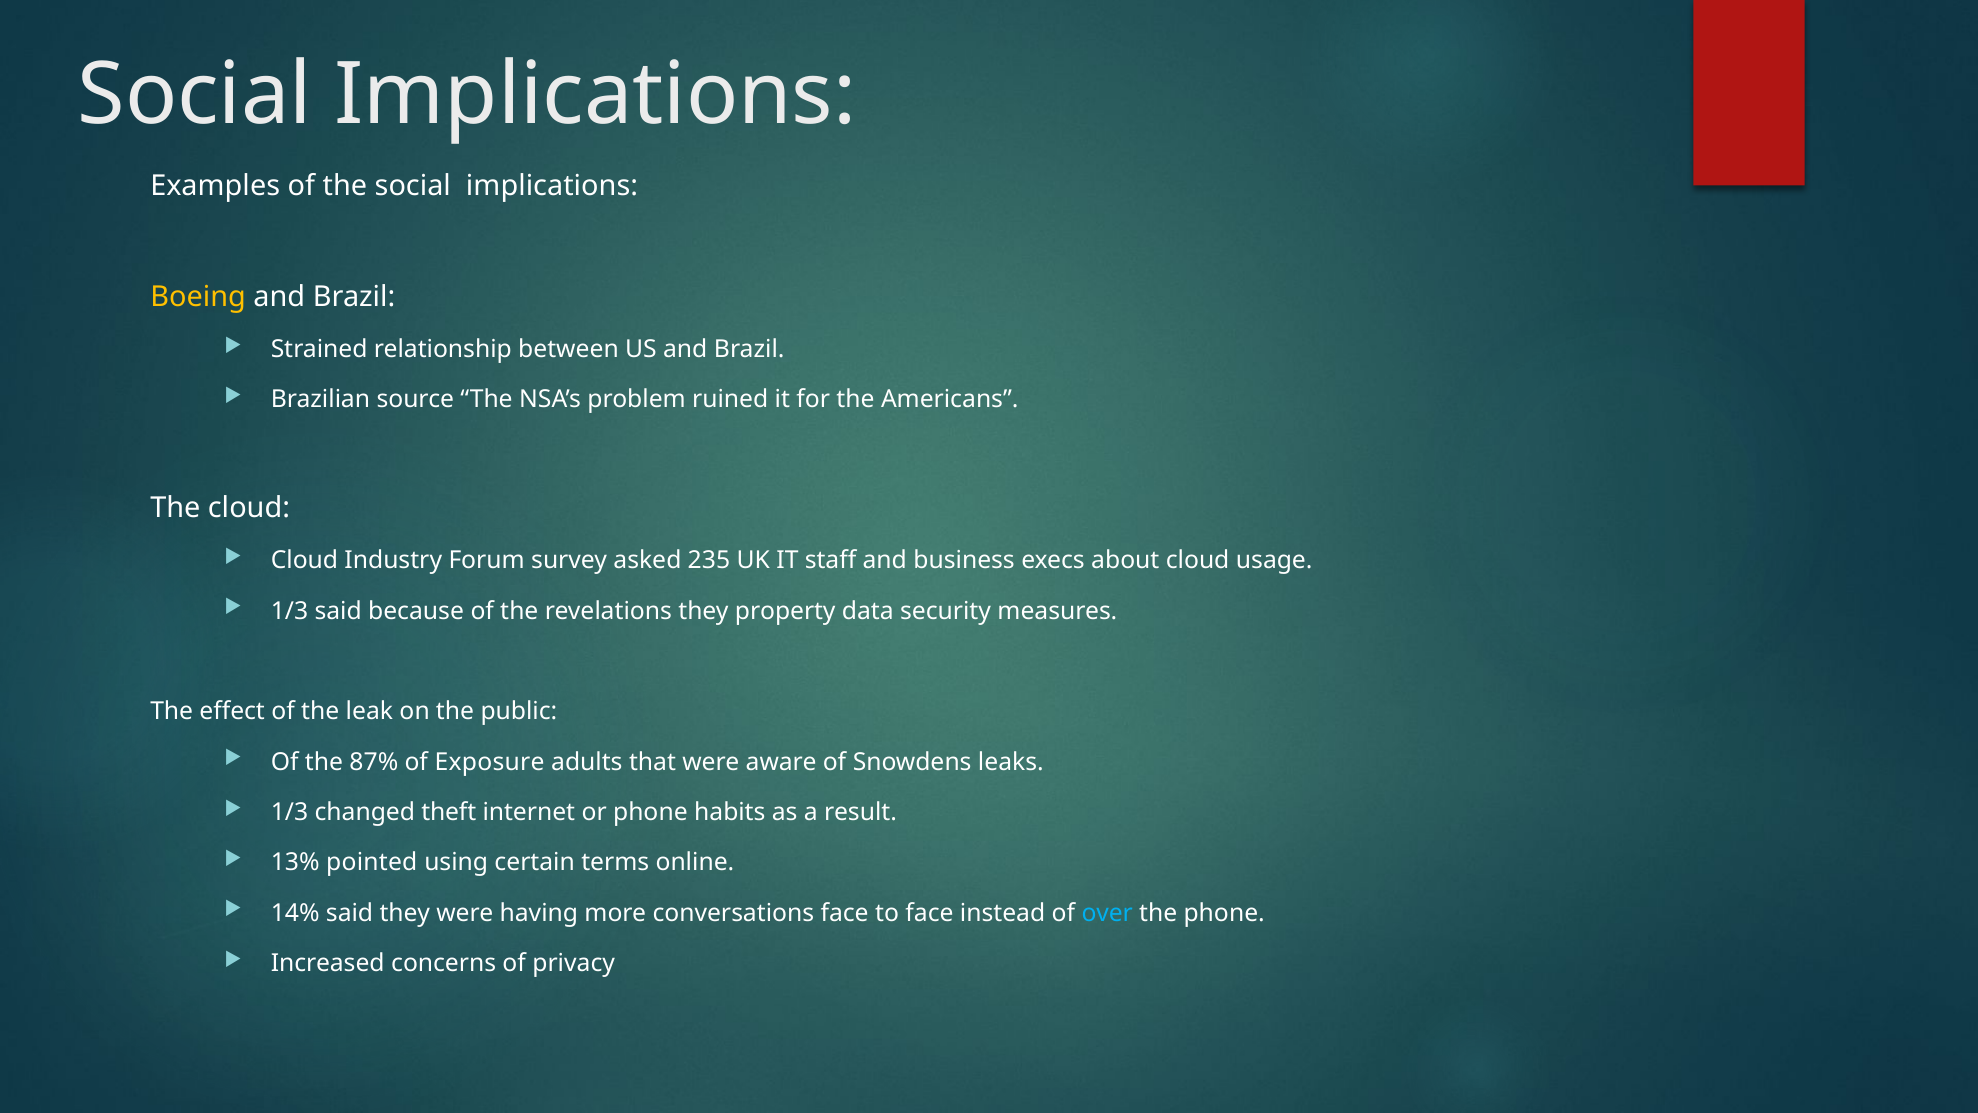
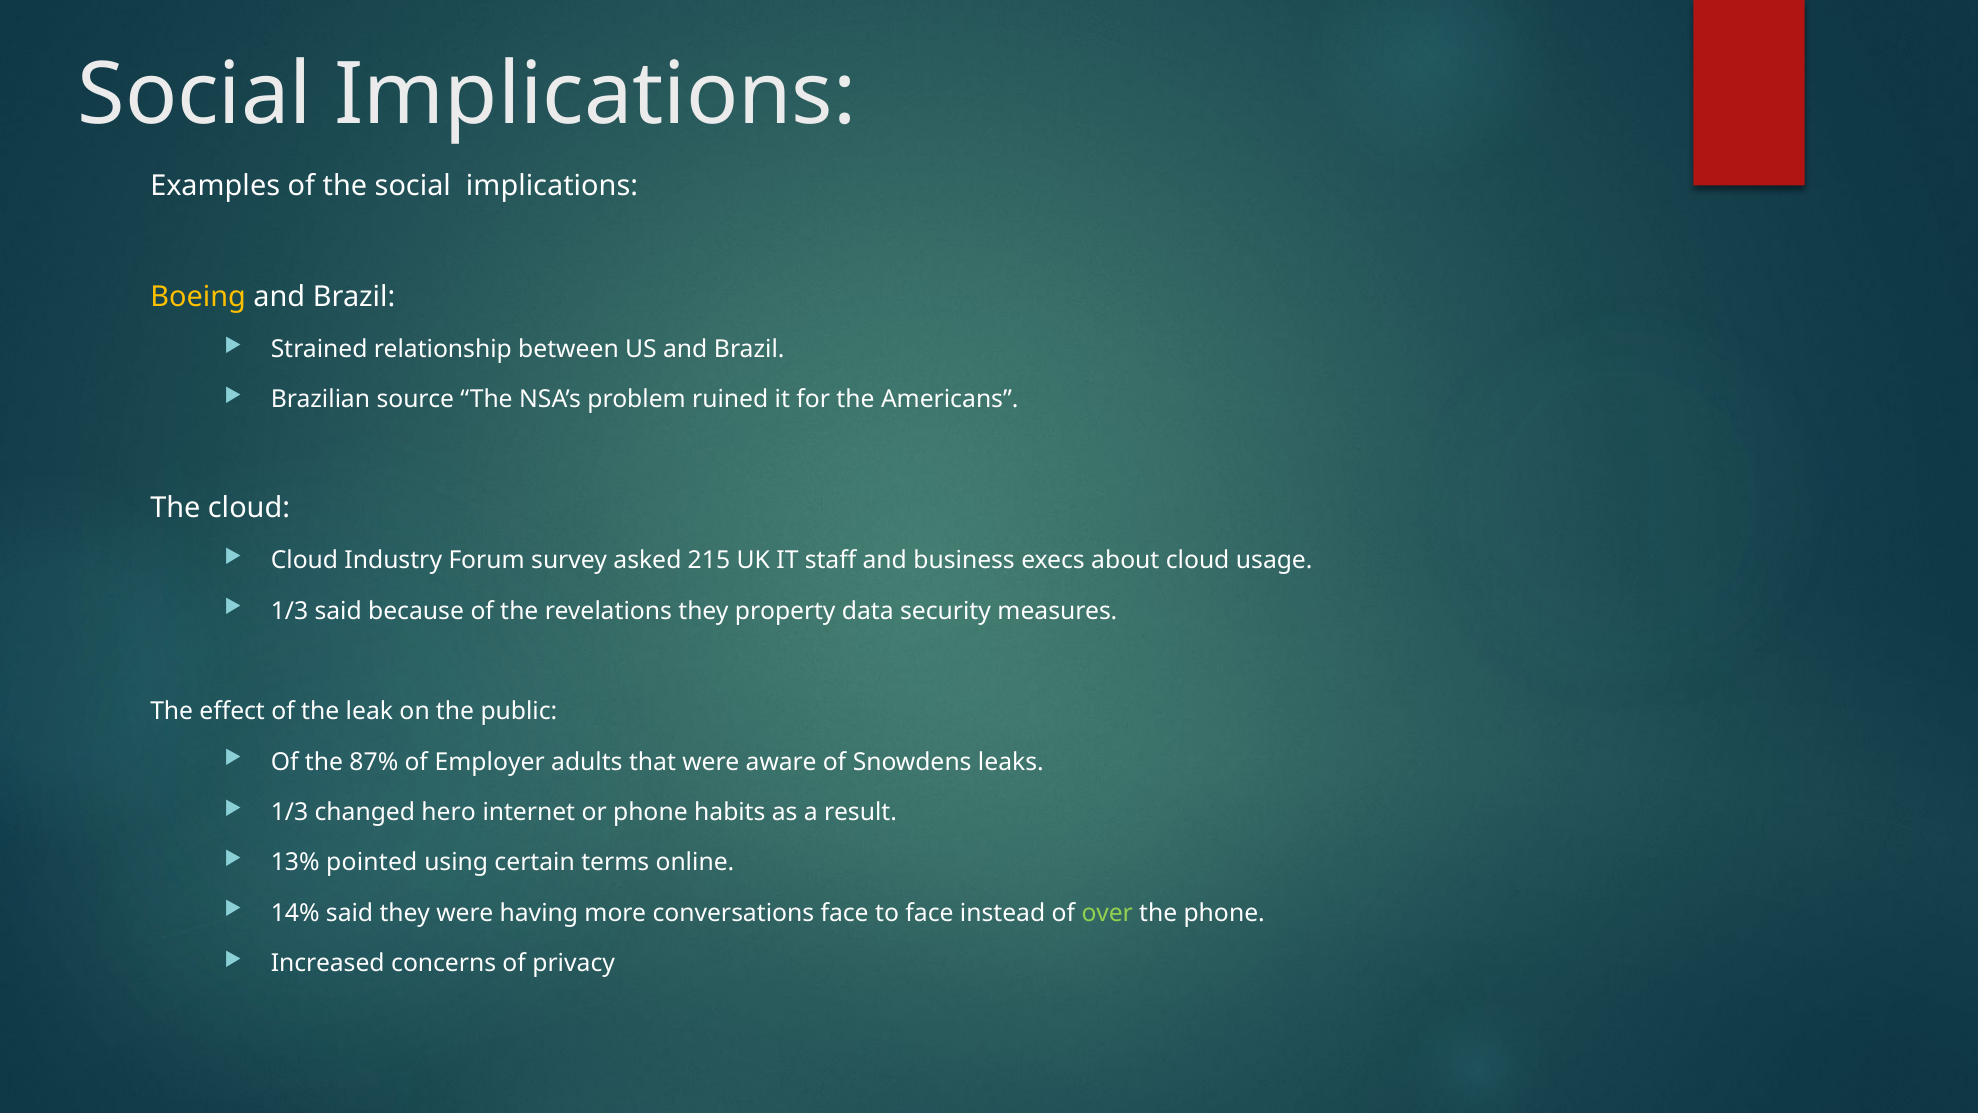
235: 235 -> 215 (709, 561)
Exposure: Exposure -> Employer (490, 762)
theft: theft -> hero (449, 812)
over colour: light blue -> light green (1107, 913)
